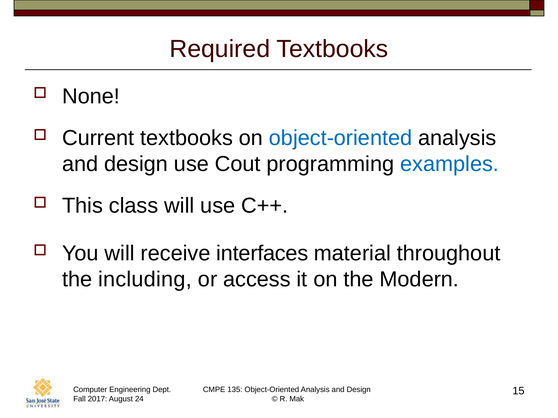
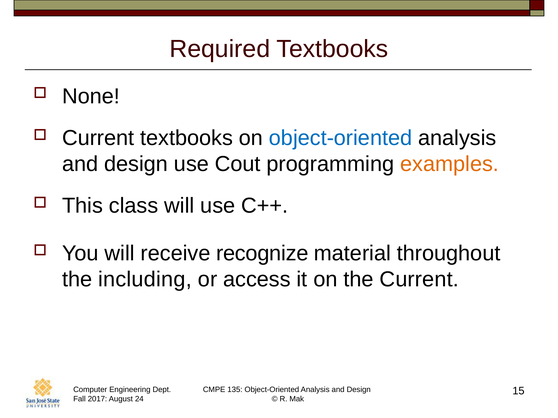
examples colour: blue -> orange (450, 164)
interfaces: interfaces -> recognize (262, 254)
the Modern: Modern -> Current (419, 280)
